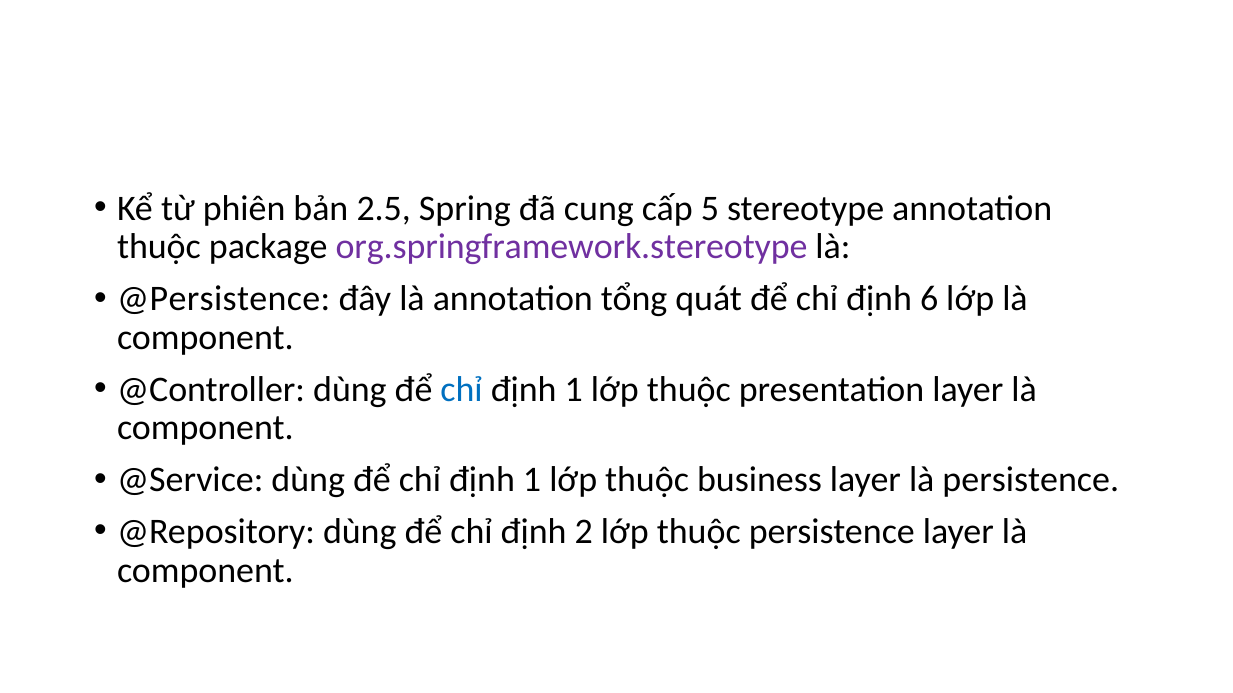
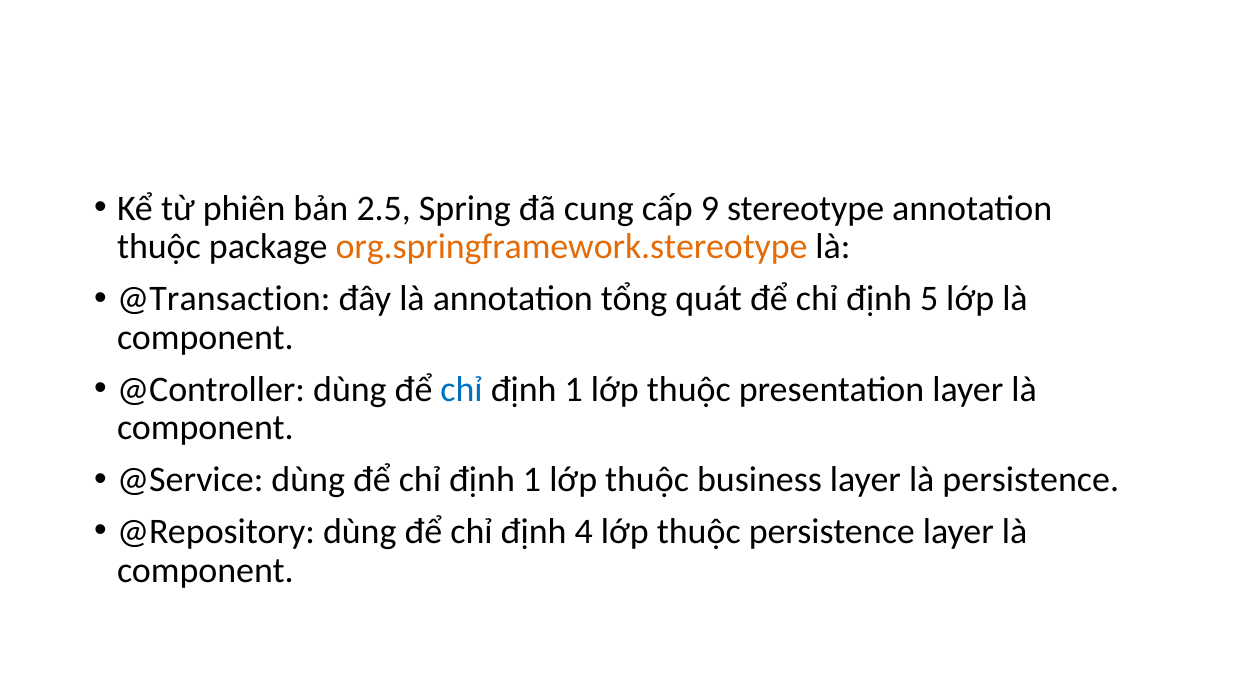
5: 5 -> 9 (710, 208)
org.springframework.stereotype colour: purple -> orange (572, 247)
@Persistence: @Persistence -> @Transaction (224, 299)
6: 6 -> 5 (929, 299)
2: 2 -> 4 (584, 532)
